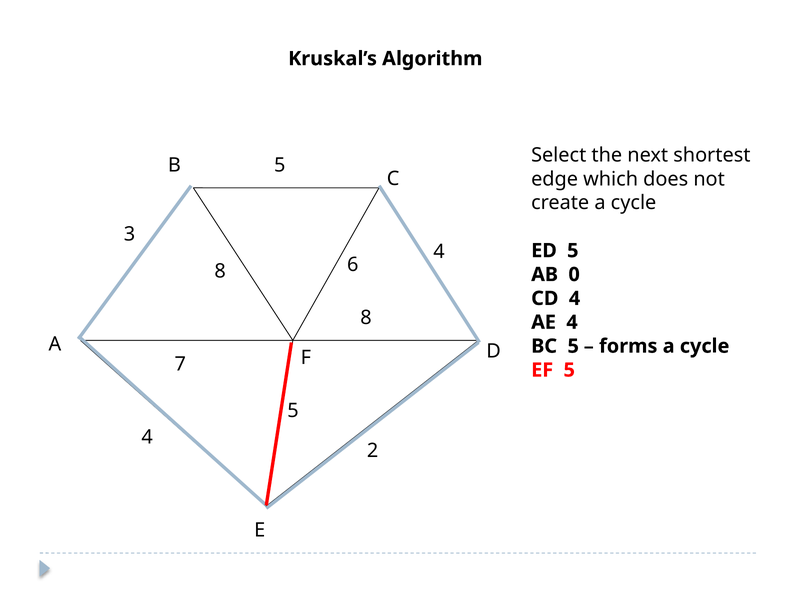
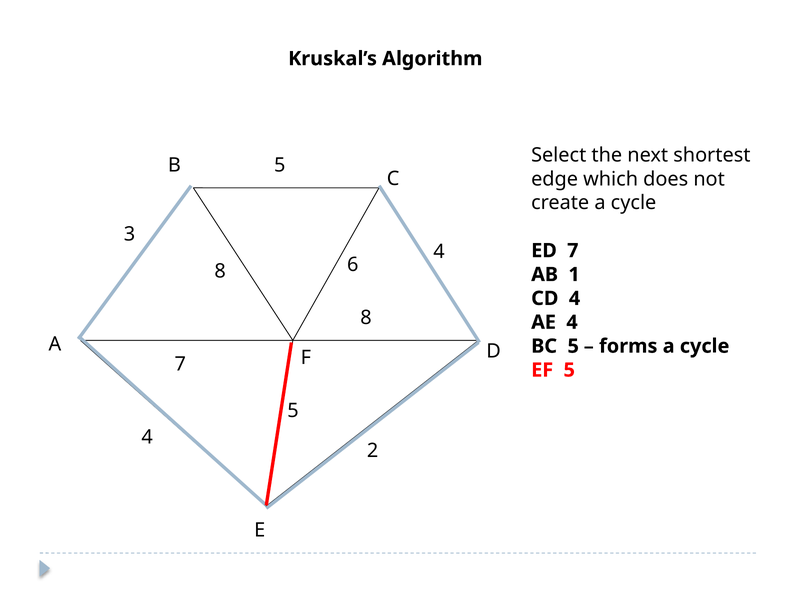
ED 5: 5 -> 7 (573, 251)
0: 0 -> 1 (574, 275)
